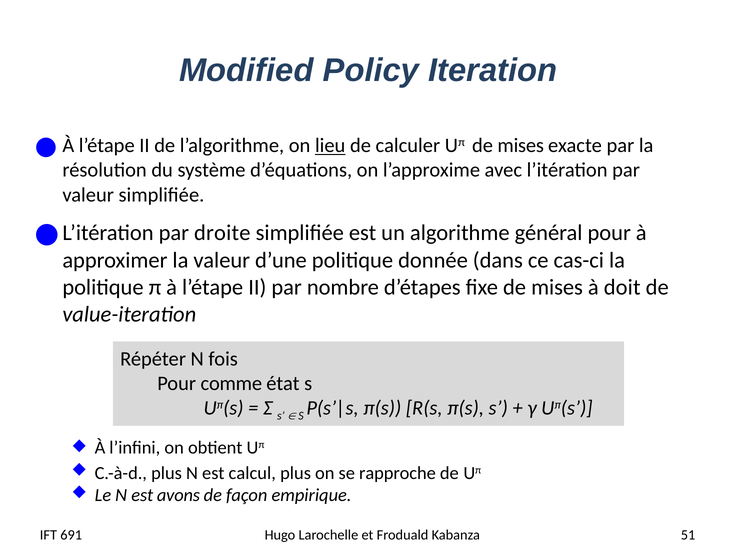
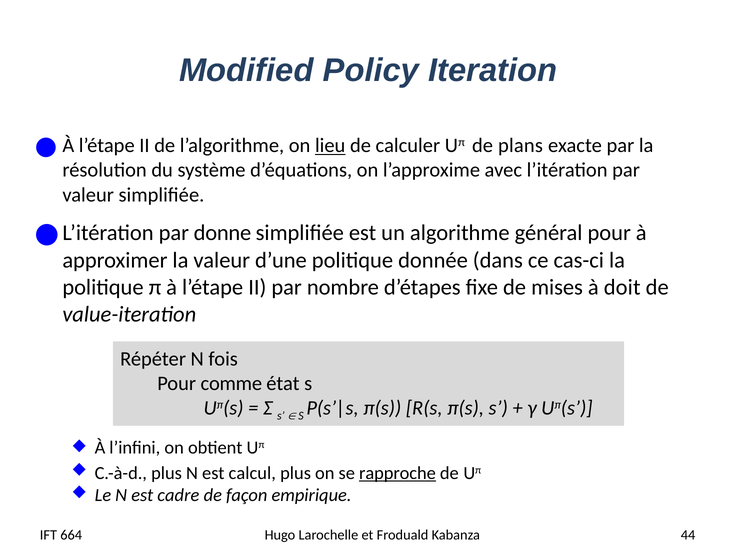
Uπ de mises: mises -> plans (520, 146)
droite: droite -> donne (222, 233)
rapproche underline: none -> present (397, 473)
avons: avons -> cadre (178, 495)
691: 691 -> 664 (71, 535)
51: 51 -> 44 (688, 535)
